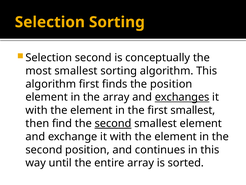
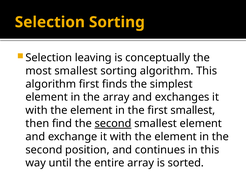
Selection second: second -> leaving (93, 58)
the position: position -> simplest (171, 84)
exchanges underline: present -> none (182, 97)
